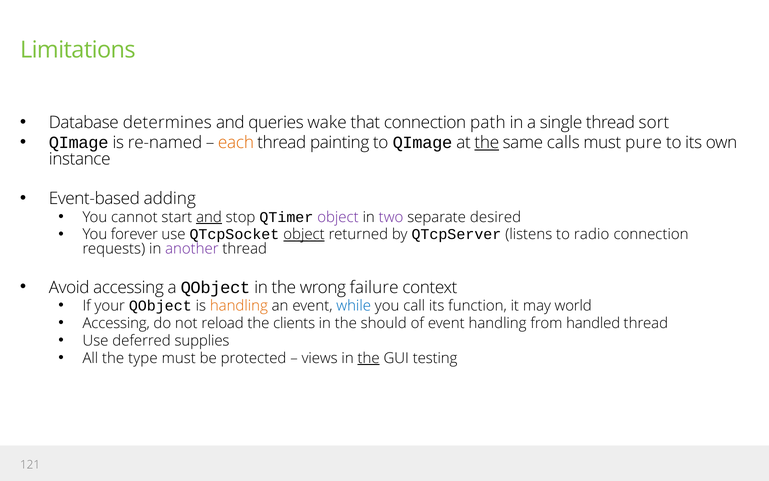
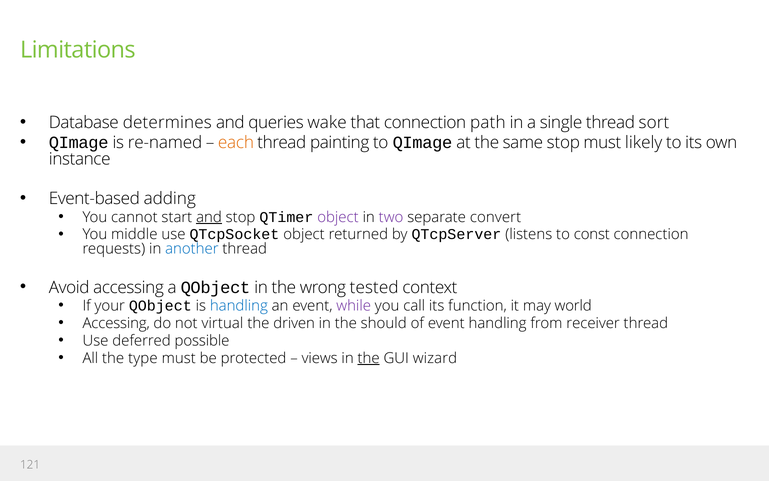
the underline: present -> none (487, 143)
same calls: calls -> stop (563, 143)
pure: pure -> likely (644, 143)
desired: desired -> convert (496, 217)
forever: forever -> middle (134, 234)
object underline: present -> none (304, 234)
radio: radio -> const (592, 234)
another colour: purple -> blue (192, 249)
failure: failure -> tested (374, 287)
handling colour: orange -> blue (239, 306)
while colour: blue -> purple (354, 306)
reload: reload -> virtual (222, 323)
clients: clients -> driven (294, 323)
handled: handled -> receiver (593, 323)
supplies: supplies -> possible (202, 340)
testing: testing -> wizard (435, 358)
